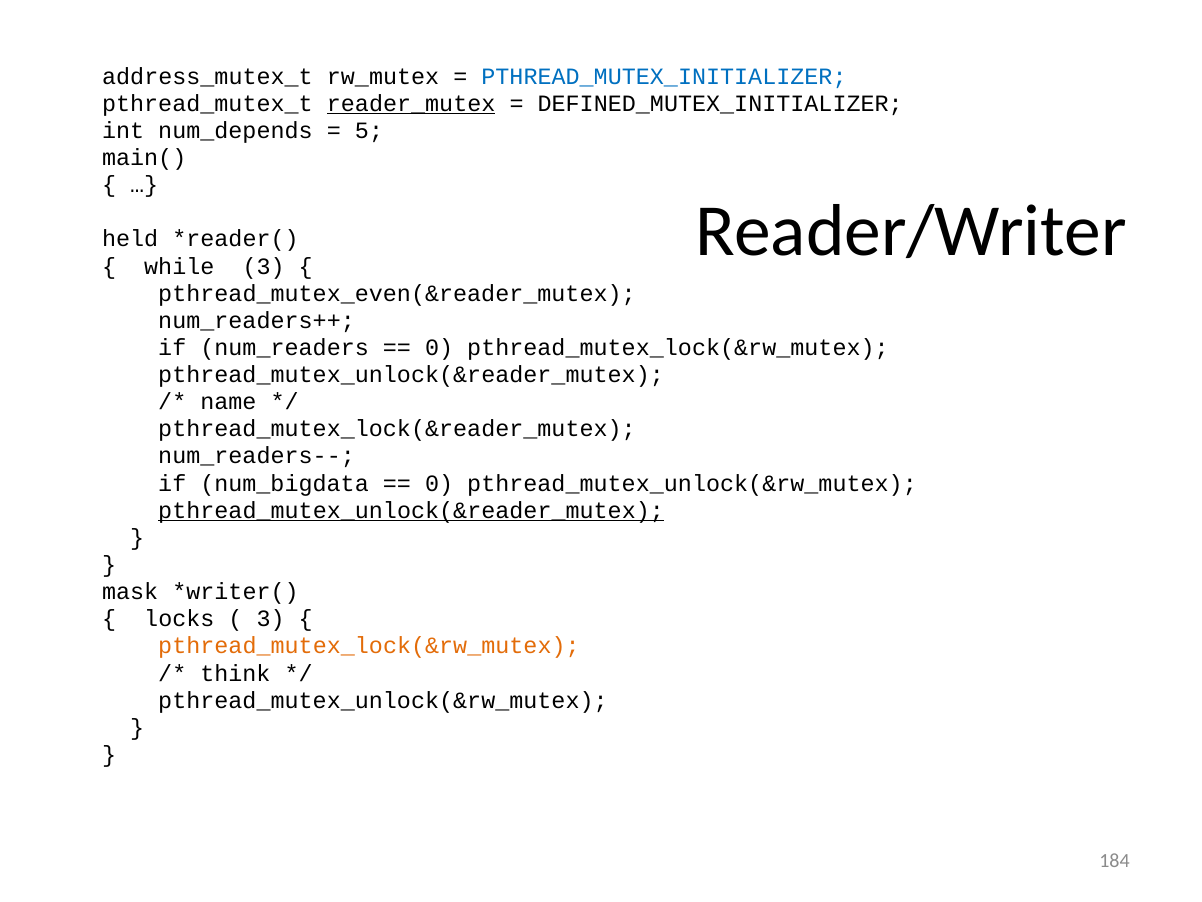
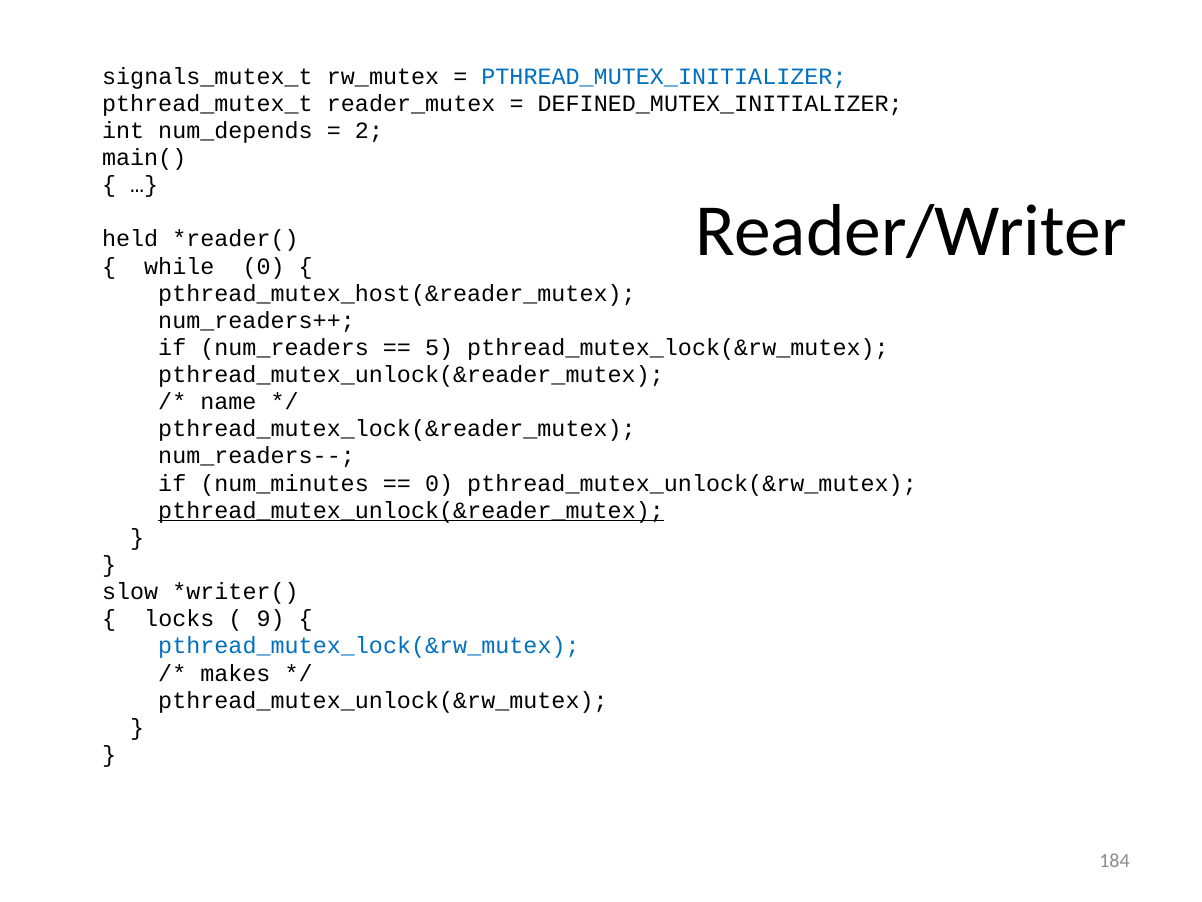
address_mutex_t: address_mutex_t -> signals_mutex_t (207, 76)
reader_mutex underline: present -> none (411, 103)
5: 5 -> 2 (369, 131)
while 3: 3 -> 0 (264, 266)
pthread_mutex_even(&reader_mutex: pthread_mutex_even(&reader_mutex -> pthread_mutex_host(&reader_mutex (397, 293)
0: 0 -> 5 (439, 348)
num_bigdata: num_bigdata -> num_minutes (285, 483)
mask: mask -> slow (130, 592)
3: 3 -> 9 (271, 619)
pthread_mutex_lock(&rw_mutex colour: orange -> blue (369, 646)
think: think -> makes (235, 673)
